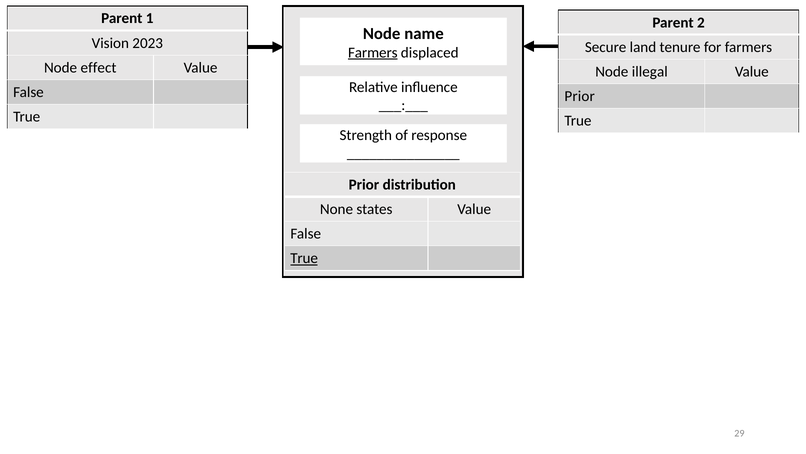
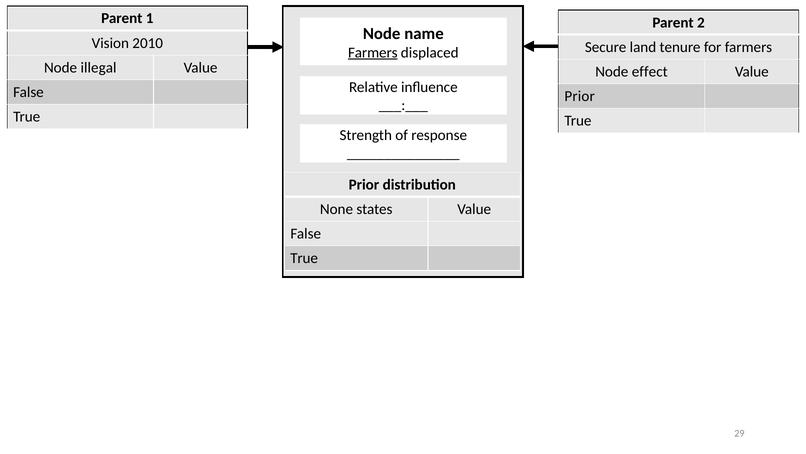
2023: 2023 -> 2010 (148, 43)
effect: effect -> illegal (99, 67)
illegal: illegal -> effect (650, 72)
True underline: present -> none (304, 258)
